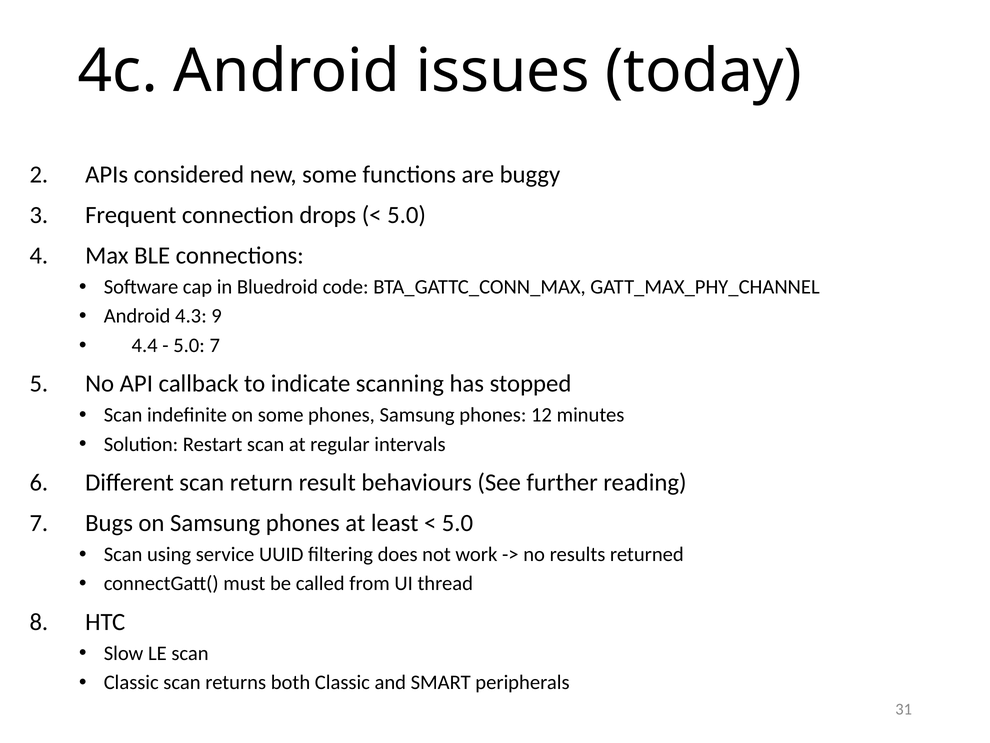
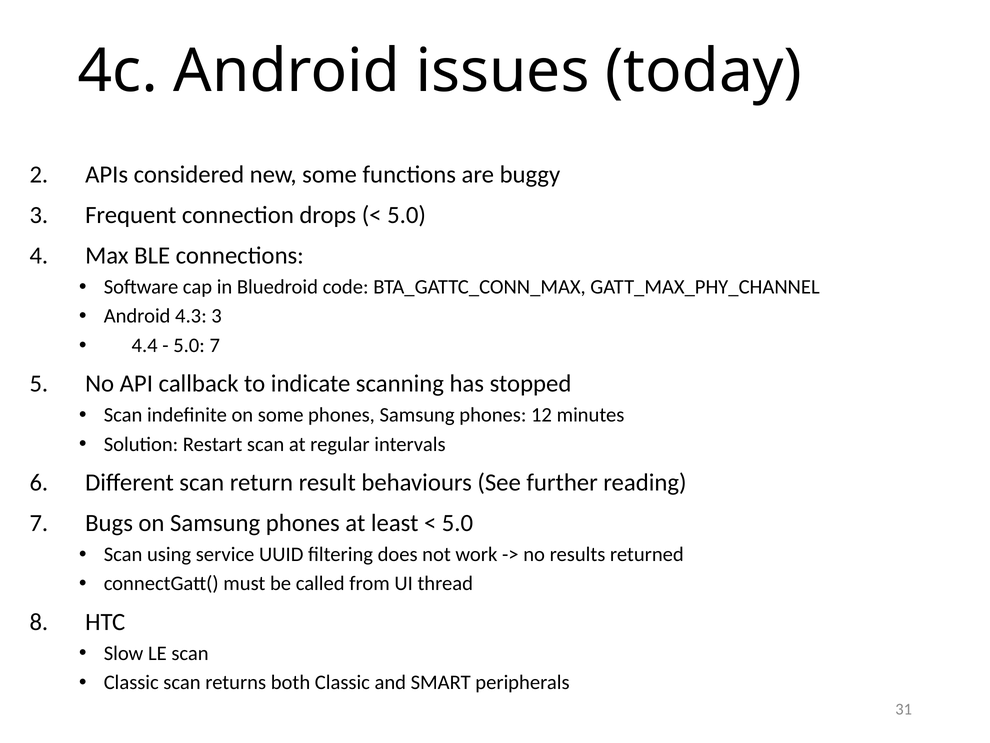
4.3 9: 9 -> 3 (217, 316)
